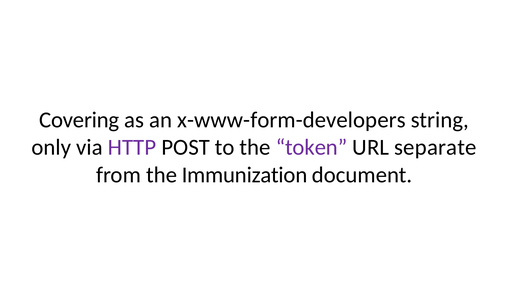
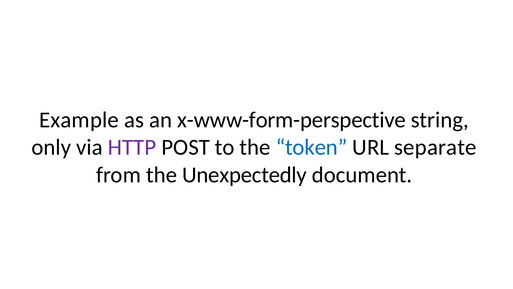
Covering: Covering -> Example (79, 120)
x-www-form-developers: x-www-form-developers -> x-www-form-perspective (292, 120)
token colour: purple -> blue (311, 147)
Immunization: Immunization -> Unexpectedly (245, 175)
